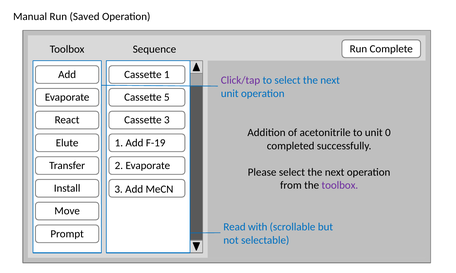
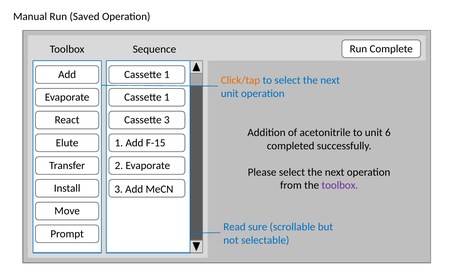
Click/tap colour: purple -> orange (241, 80)
5: 5 -> 1 (167, 97)
0: 0 -> 6 (388, 133)
F-19: F-19 -> F-15 (156, 143)
with: with -> sure (258, 227)
